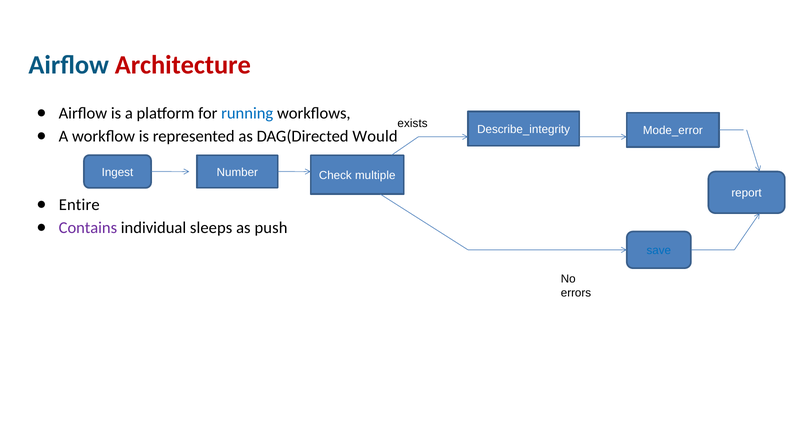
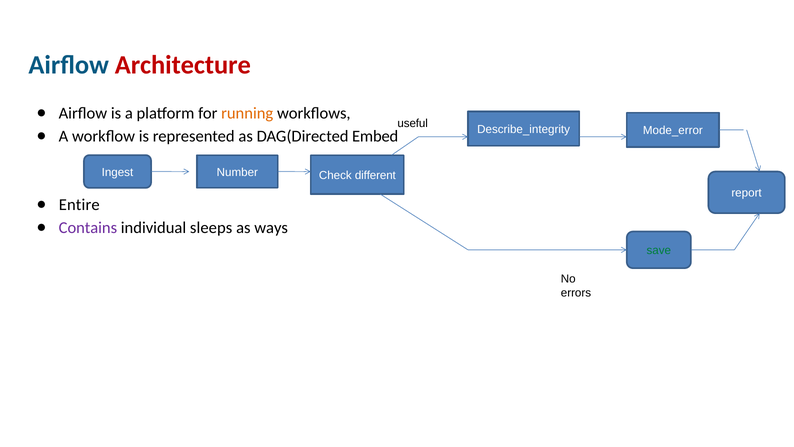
running colour: blue -> orange (247, 113)
exists: exists -> useful (413, 123)
Would: Would -> Embed (375, 136)
multiple: multiple -> different (375, 175)
push: push -> ways (271, 227)
save colour: blue -> green (659, 250)
